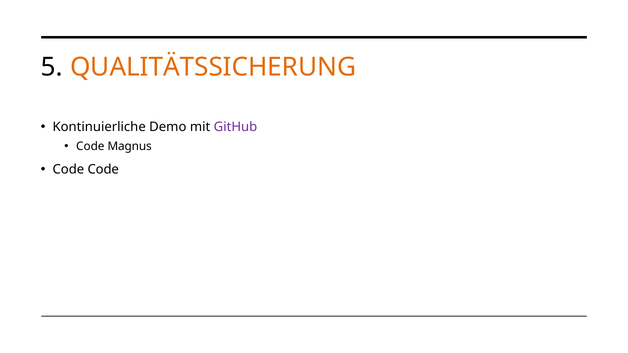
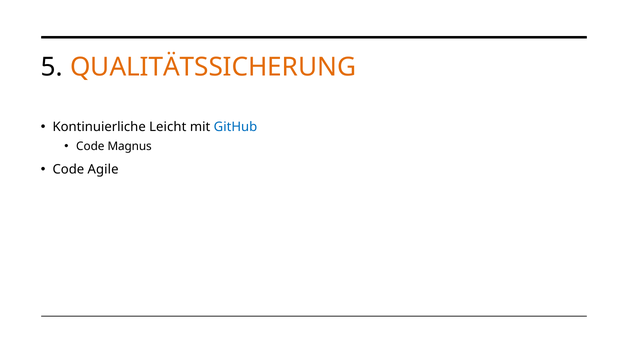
Demo: Demo -> Leicht (168, 127)
GitHub colour: purple -> blue (235, 127)
Code Code: Code -> Agile (103, 170)
